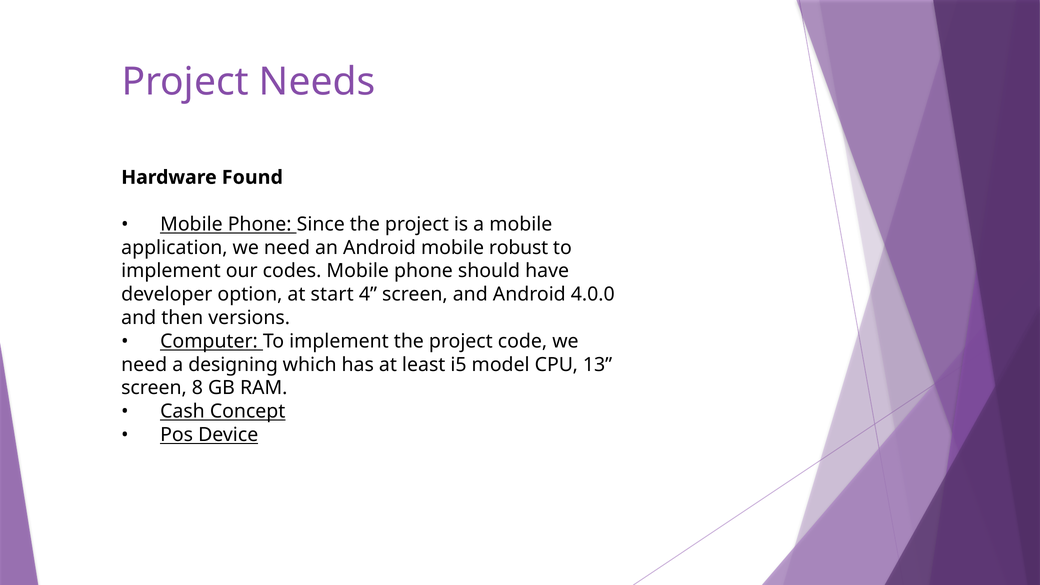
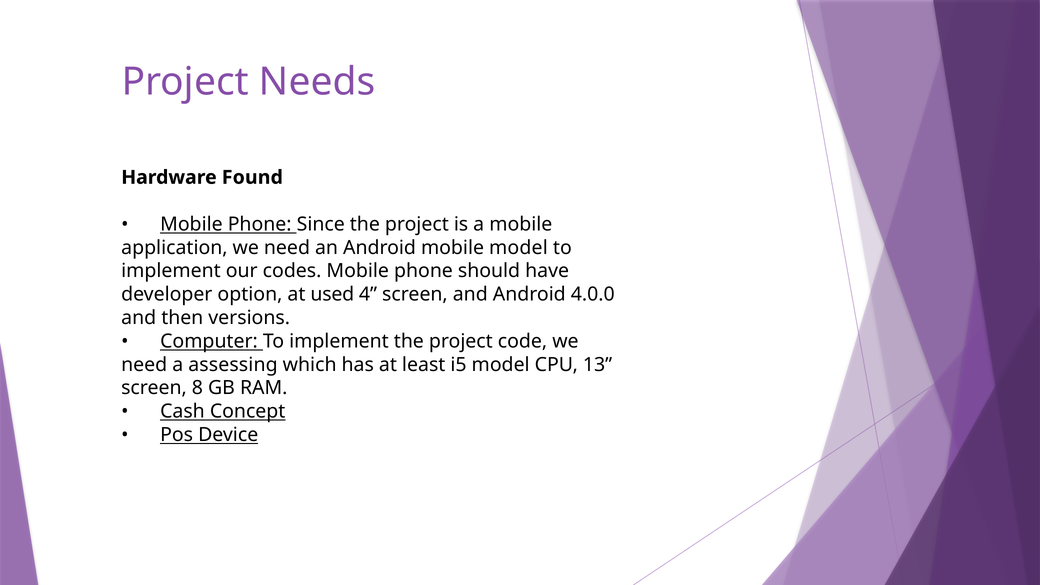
mobile robust: robust -> model (518, 248)
start: start -> used (332, 294)
designing: designing -> assessing (233, 365)
